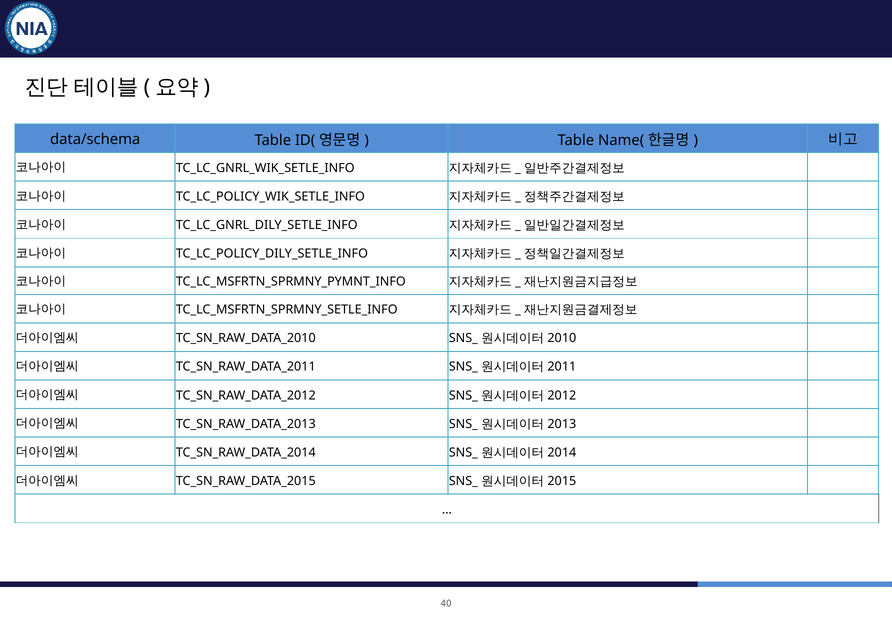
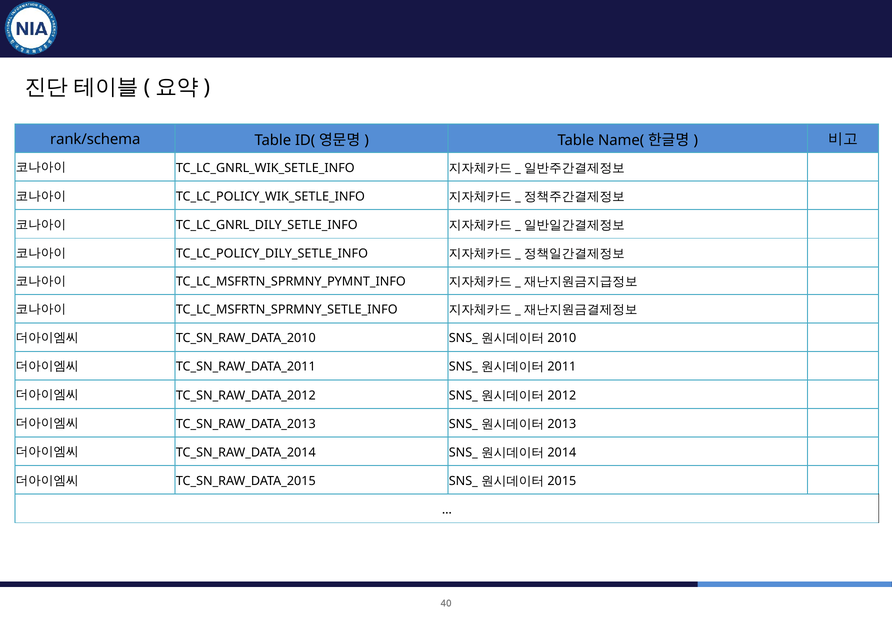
data/schema: data/schema -> rank/schema (95, 139)
